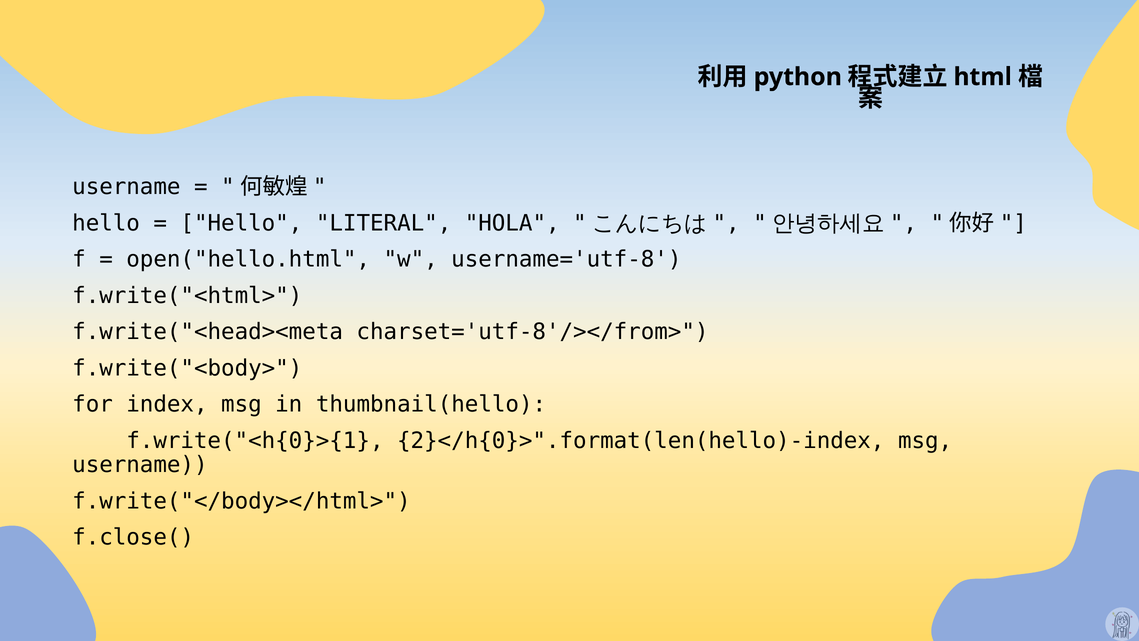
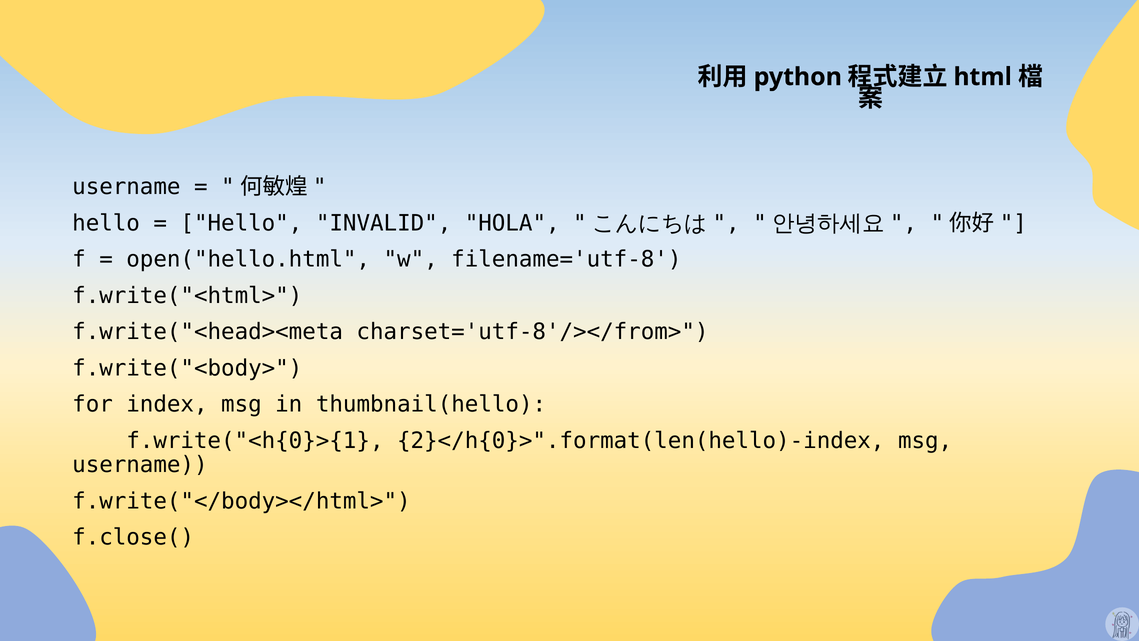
LITERAL: LITERAL -> INVALID (384, 223)
username='utf-8: username='utf-8 -> filename='utf-8 (566, 259)
